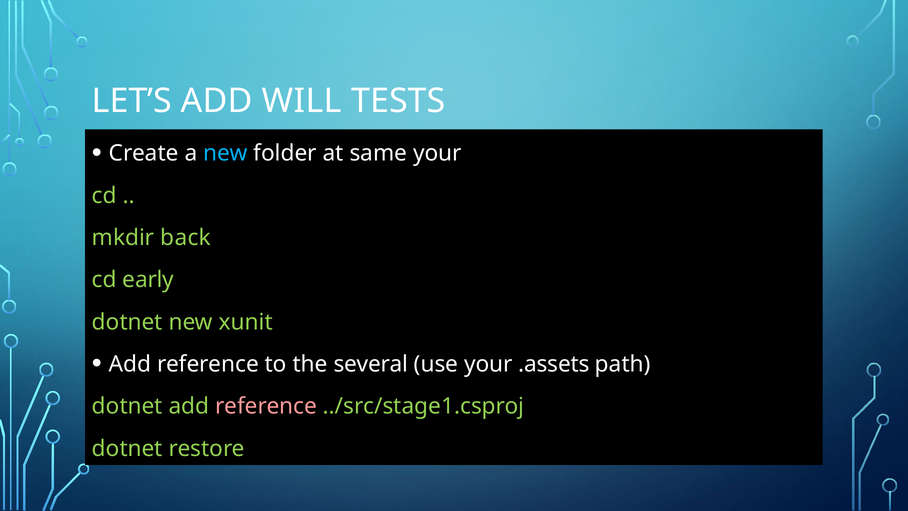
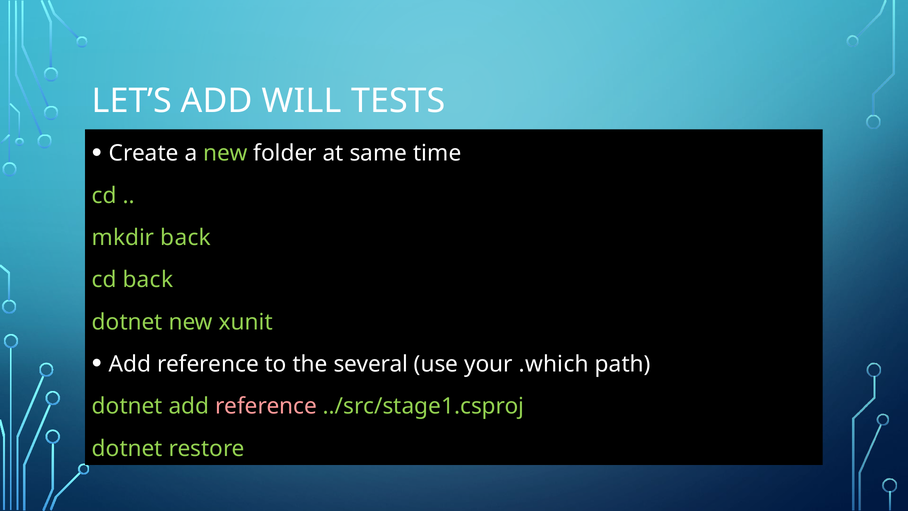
new colour: light blue -> light green (225, 153)
same your: your -> time (437, 153)
cd early: early -> back (148, 280)
.assets: .assets -> .which (554, 364)
